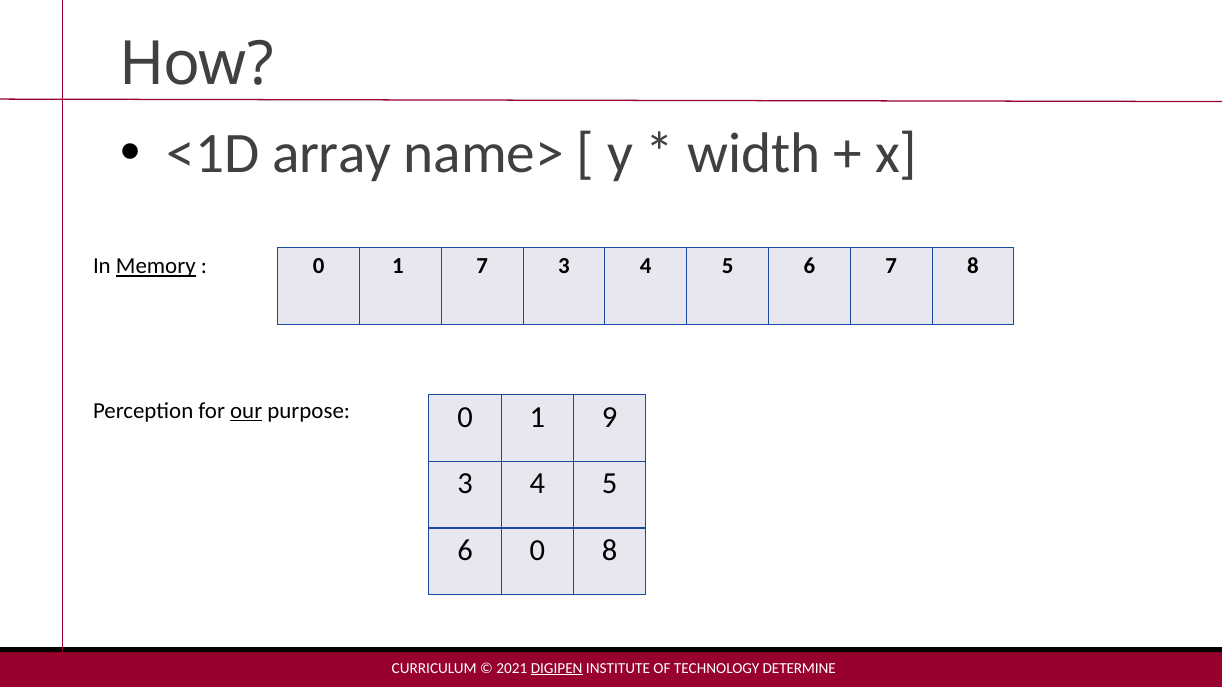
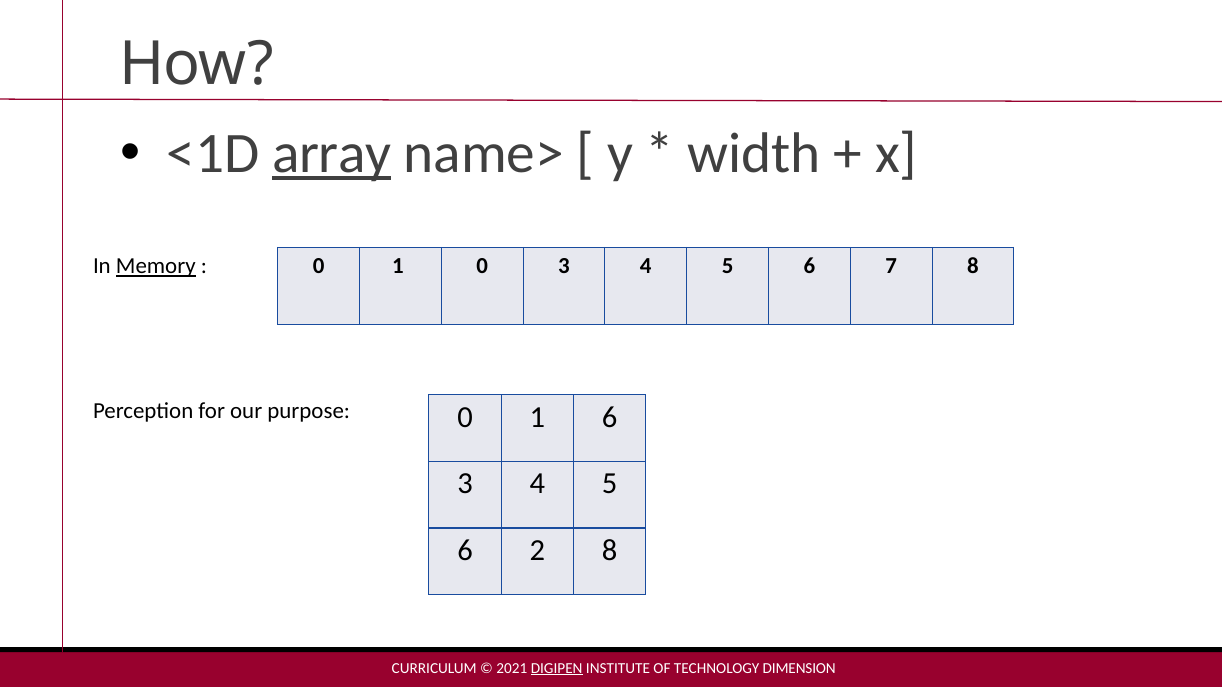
array underline: none -> present (332, 153)
1 7: 7 -> 0 (482, 266)
our underline: present -> none (246, 411)
1 9: 9 -> 6 (610, 417)
6 0: 0 -> 2 (537, 551)
DETERMINE: DETERMINE -> DIMENSION (799, 669)
